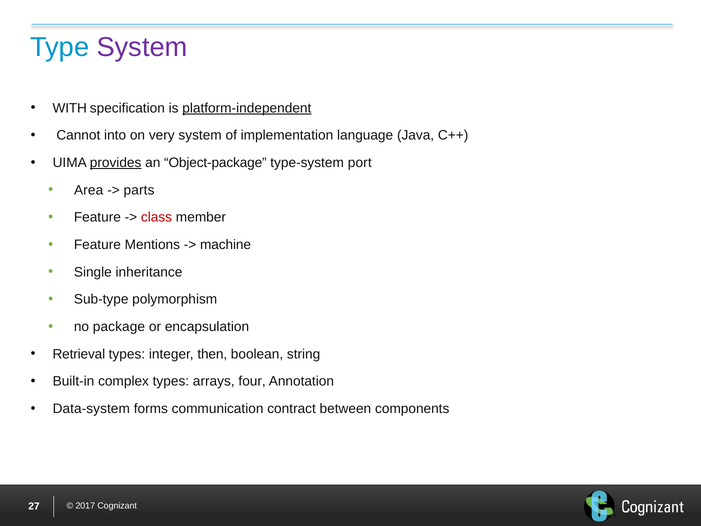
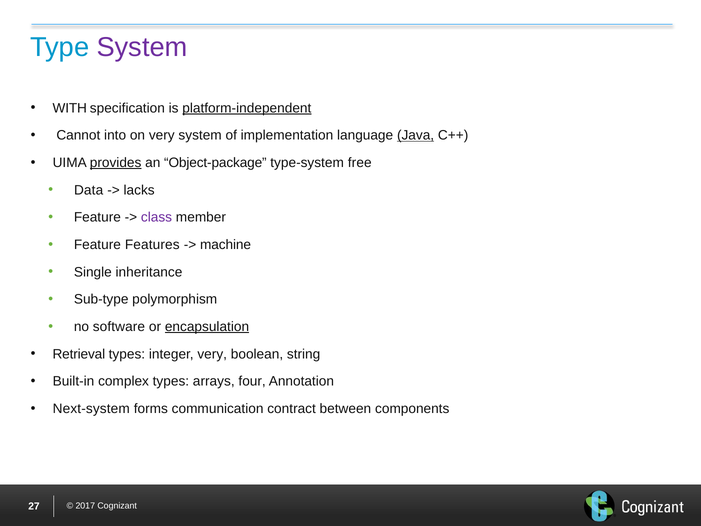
Java underline: none -> present (416, 135)
port: port -> free (360, 163)
Area: Area -> Data (89, 190)
parts: parts -> lacks (139, 190)
class colour: red -> purple (157, 217)
Mentions: Mentions -> Features (152, 245)
package: package -> software (119, 327)
encapsulation underline: none -> present (207, 327)
integer then: then -> very (212, 354)
Data-system: Data-system -> Next-system (91, 409)
